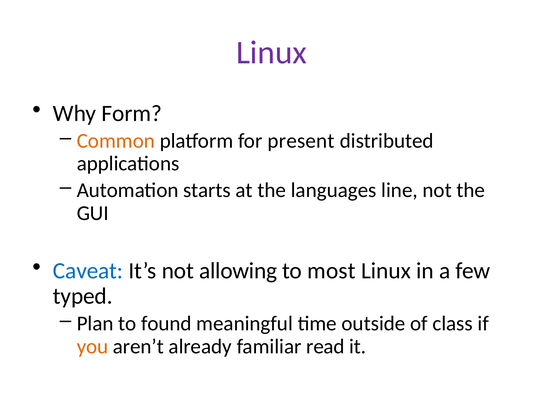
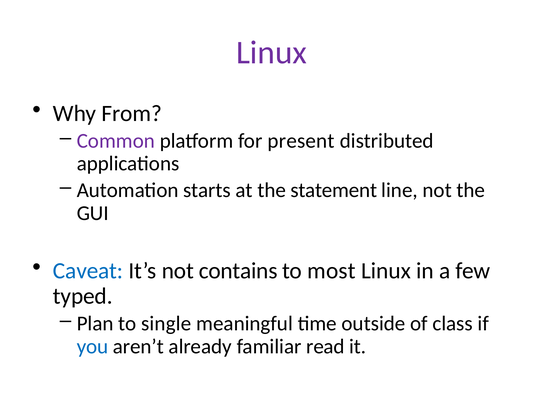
Form: Form -> From (132, 113)
Common colour: orange -> purple (116, 141)
languages: languages -> statement (334, 190)
allowing: allowing -> contains (238, 271)
found: found -> single (166, 324)
you colour: orange -> blue (92, 347)
